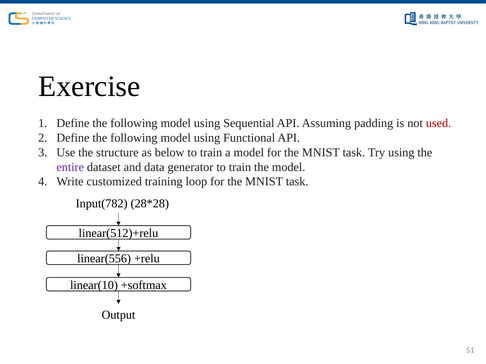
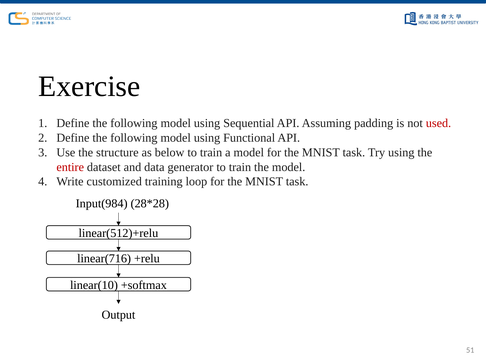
entire colour: purple -> red (70, 167)
Input(782: Input(782 -> Input(984 (102, 204)
linear(556: linear(556 -> linear(716 (104, 259)
